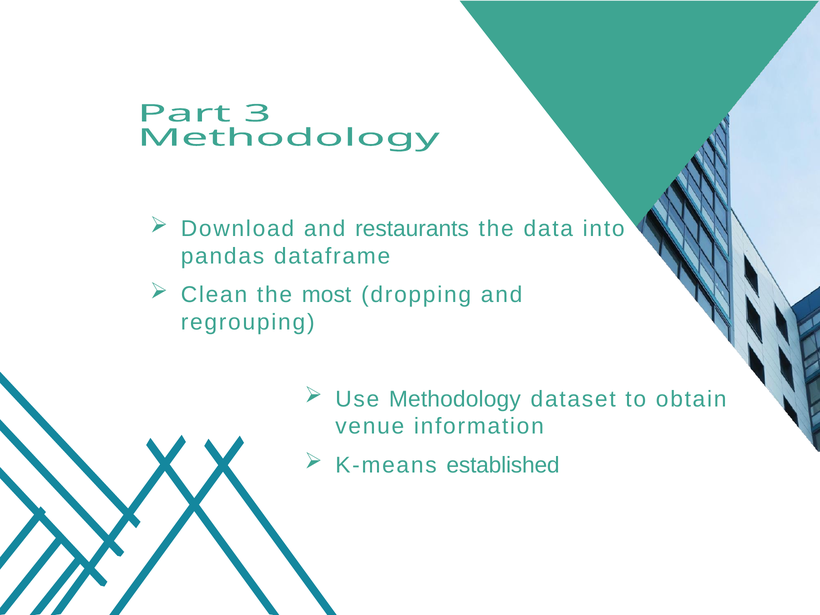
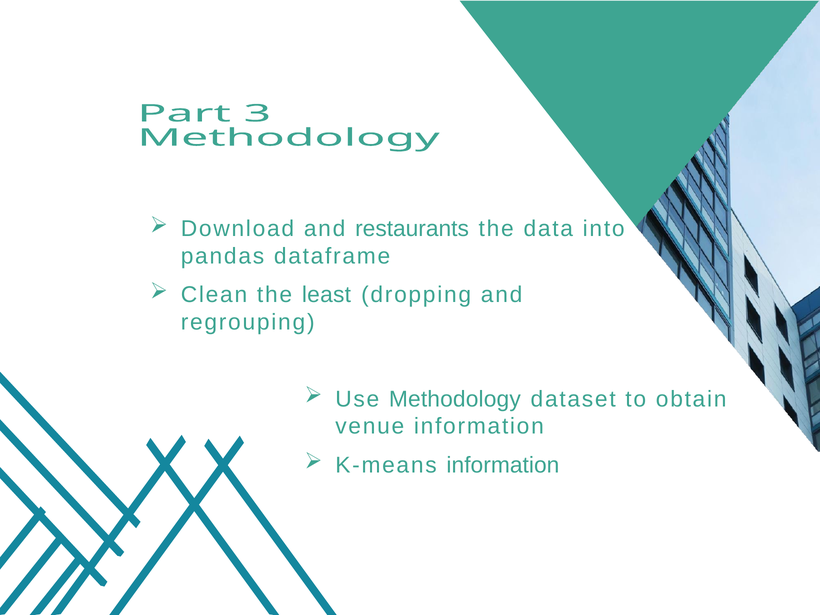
most: most -> least (326, 295)
K-means established: established -> information (503, 465)
